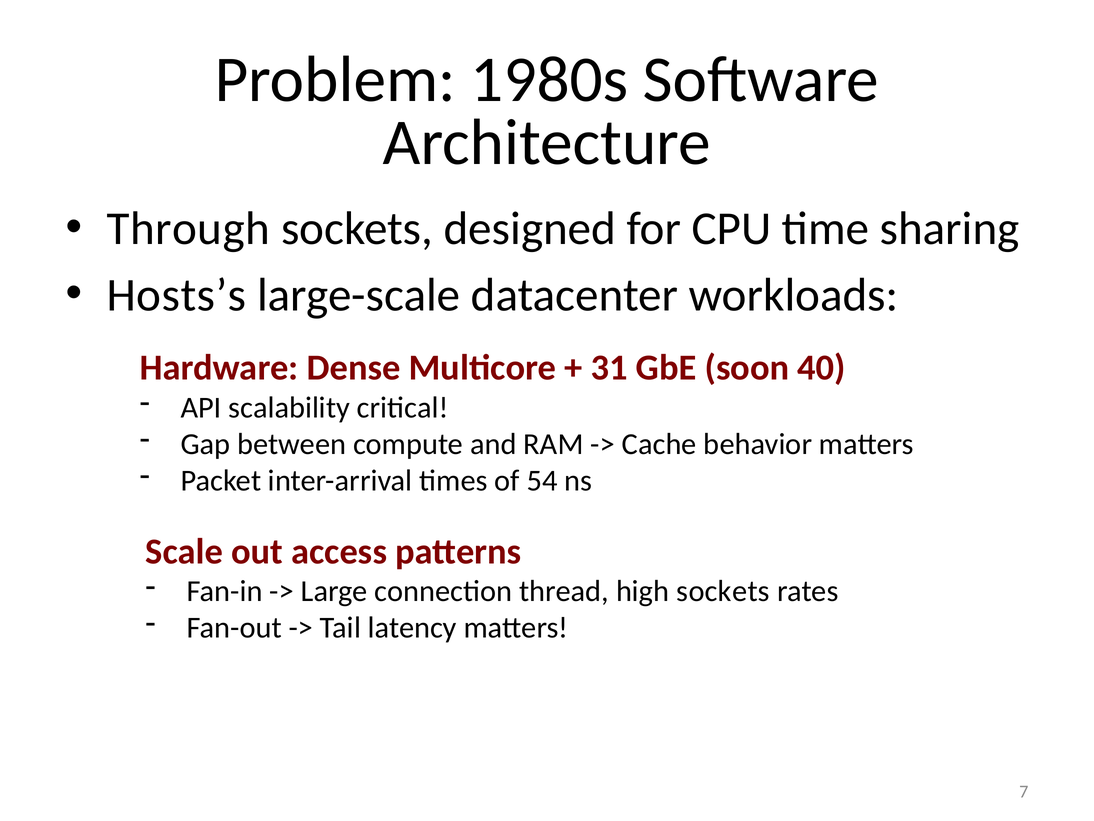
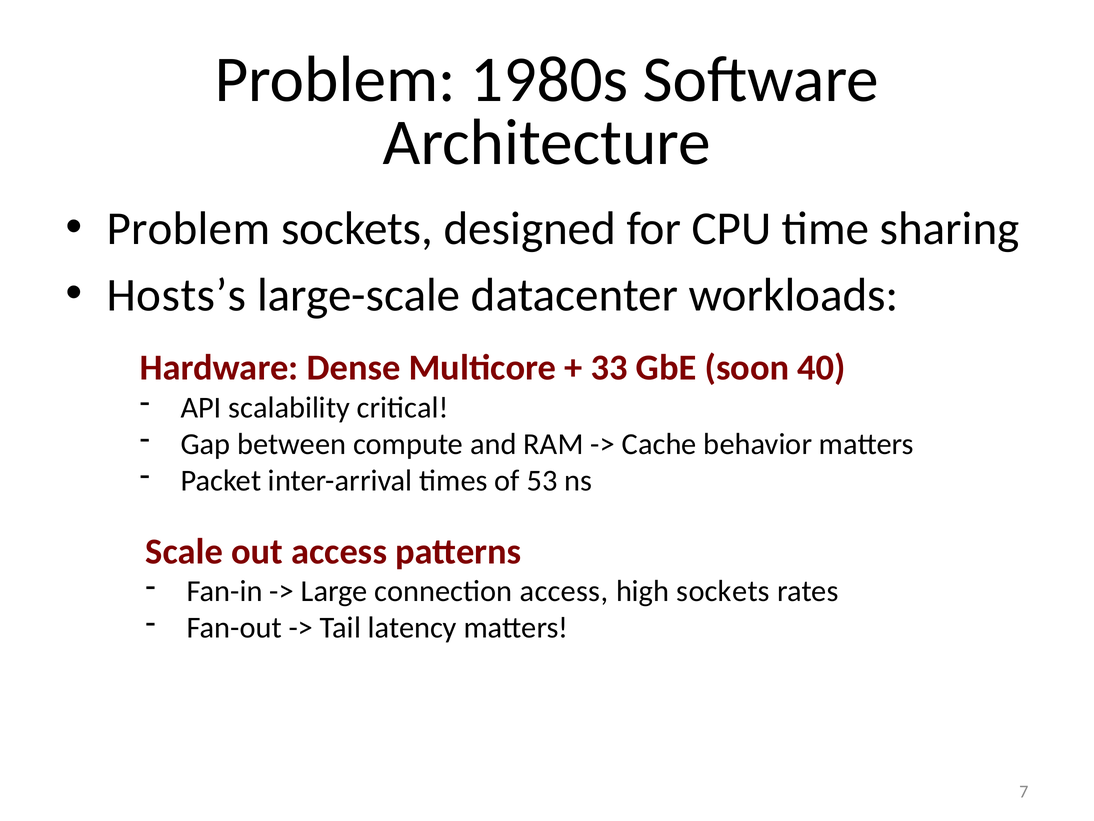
Through: Through -> Problem (188, 228)
31: 31 -> 33 (609, 368)
54: 54 -> 53 (542, 480)
connection thread: thread -> access (564, 591)
